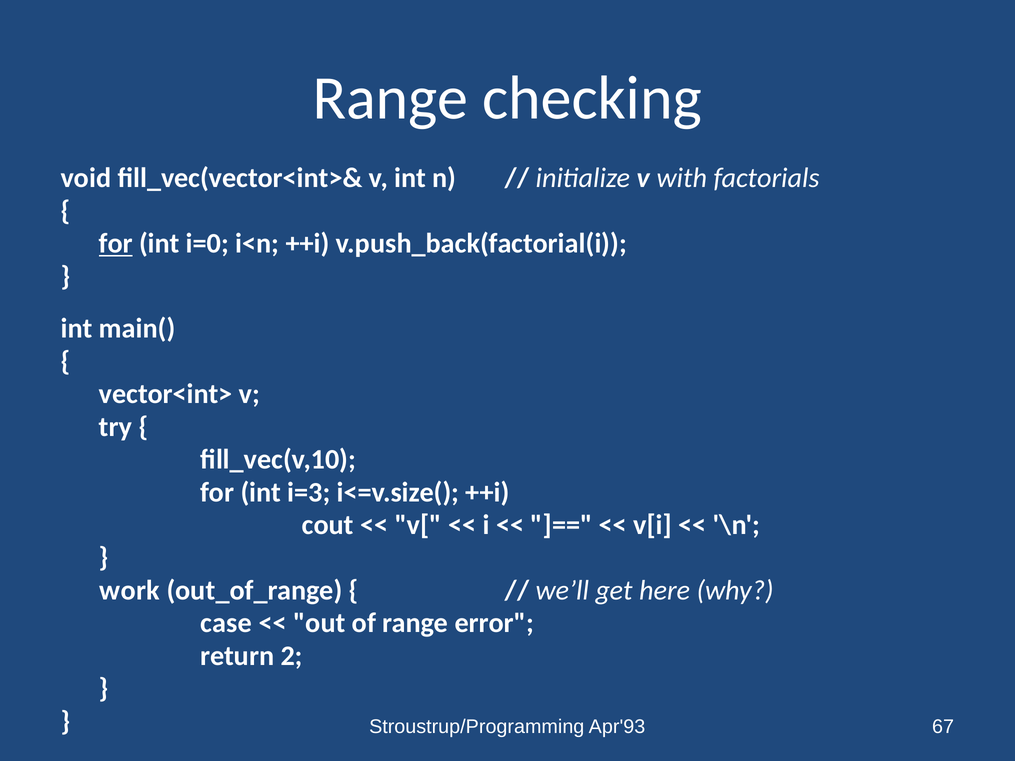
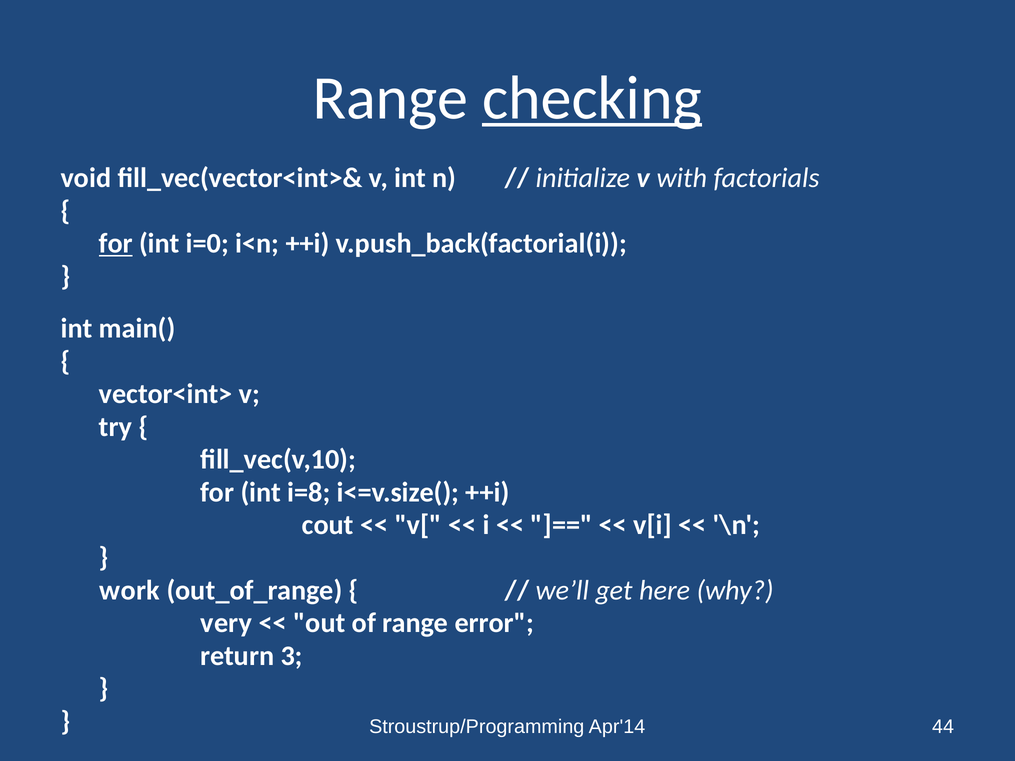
checking underline: none -> present (592, 98)
i=3: i=3 -> i=8 (309, 492)
case: case -> very (226, 623)
2: 2 -> 3 (292, 656)
67: 67 -> 44 (943, 727)
Apr'93: Apr'93 -> Apr'14 (617, 727)
